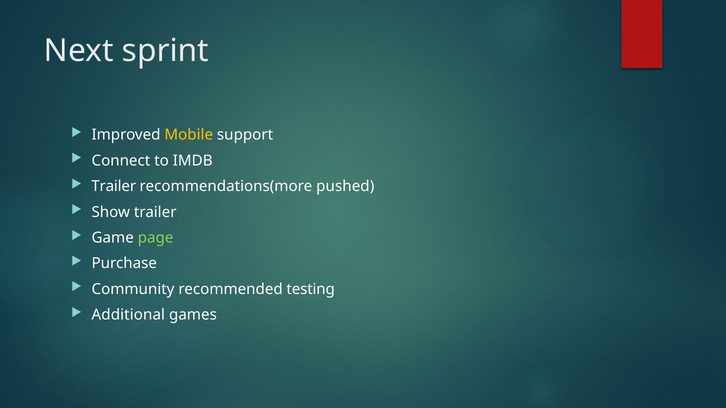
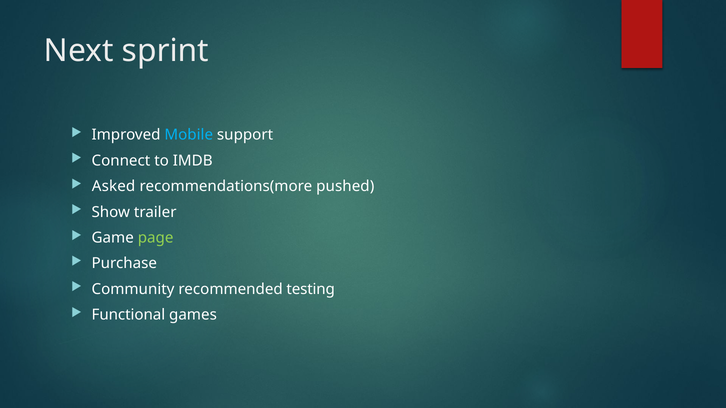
Mobile colour: yellow -> light blue (189, 135)
Trailer: Trailer -> Asked (114, 187)
Additional: Additional -> Functional (128, 315)
